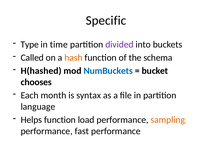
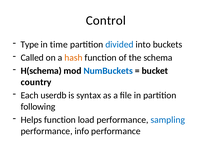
Specific: Specific -> Control (106, 21)
divided colour: purple -> blue (119, 44)
H(hashed: H(hashed -> H(schema (41, 71)
chooses: chooses -> country (36, 82)
month: month -> userdb (54, 95)
language: language -> following (38, 107)
sampling colour: orange -> blue (168, 120)
fast: fast -> info (82, 131)
